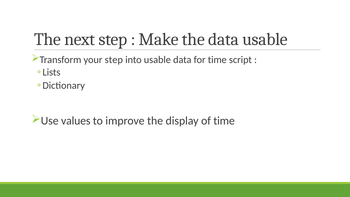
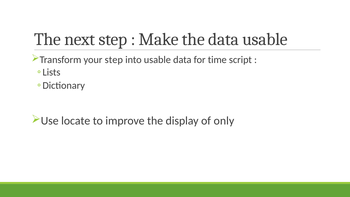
values: values -> locate (76, 121)
of time: time -> only (224, 121)
